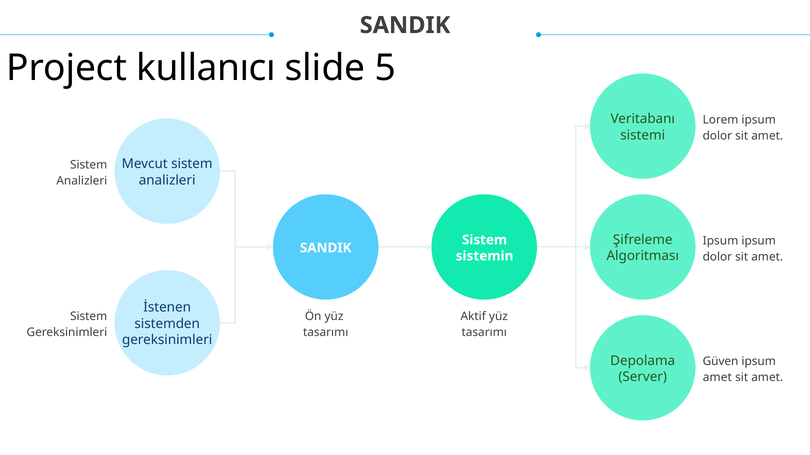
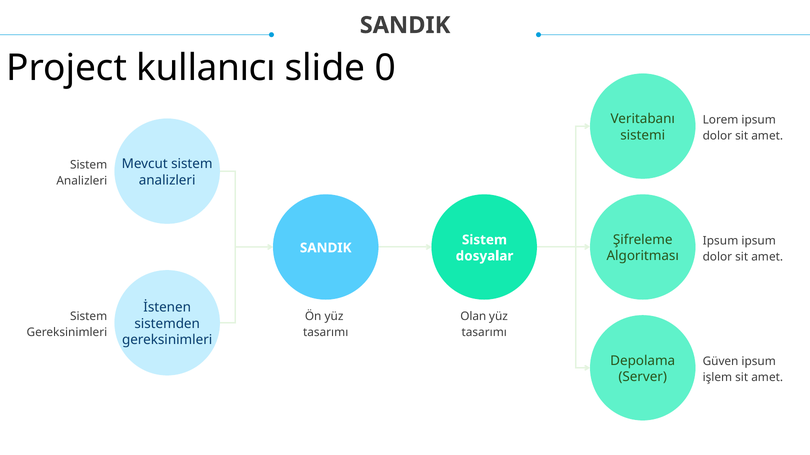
5: 5 -> 0 (386, 68)
sistemin: sistemin -> dosyalar (485, 256)
Aktif: Aktif -> Olan (473, 317)
amet: amet -> işlem (717, 378)
